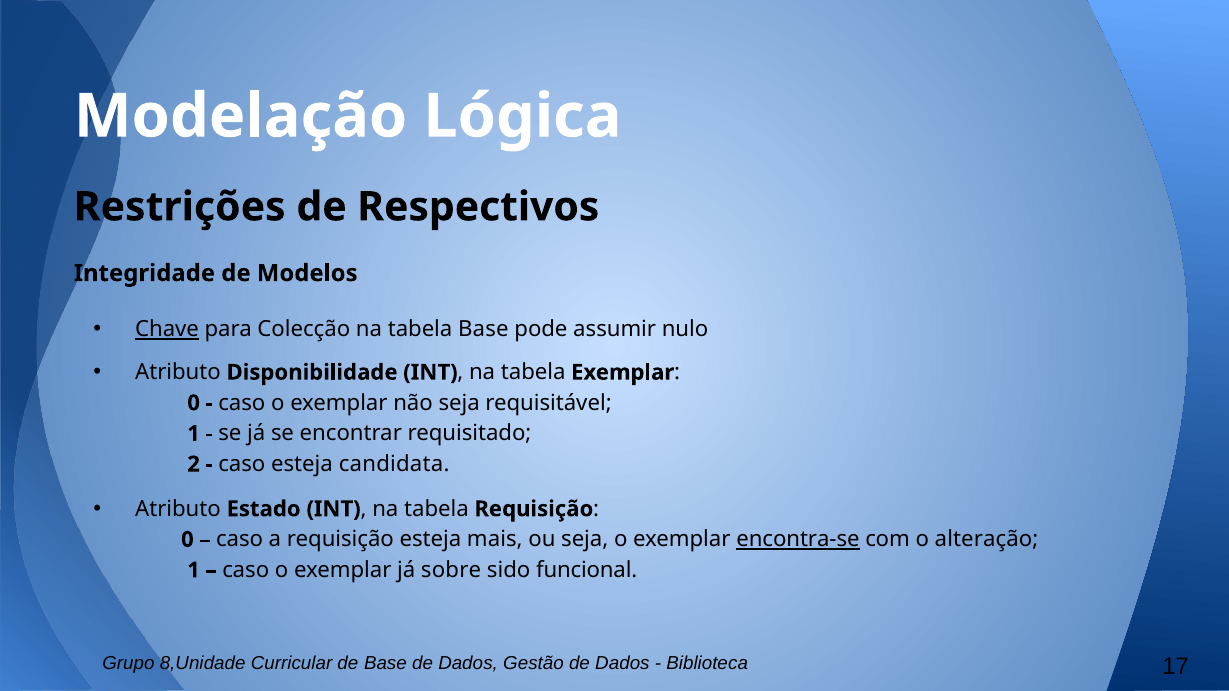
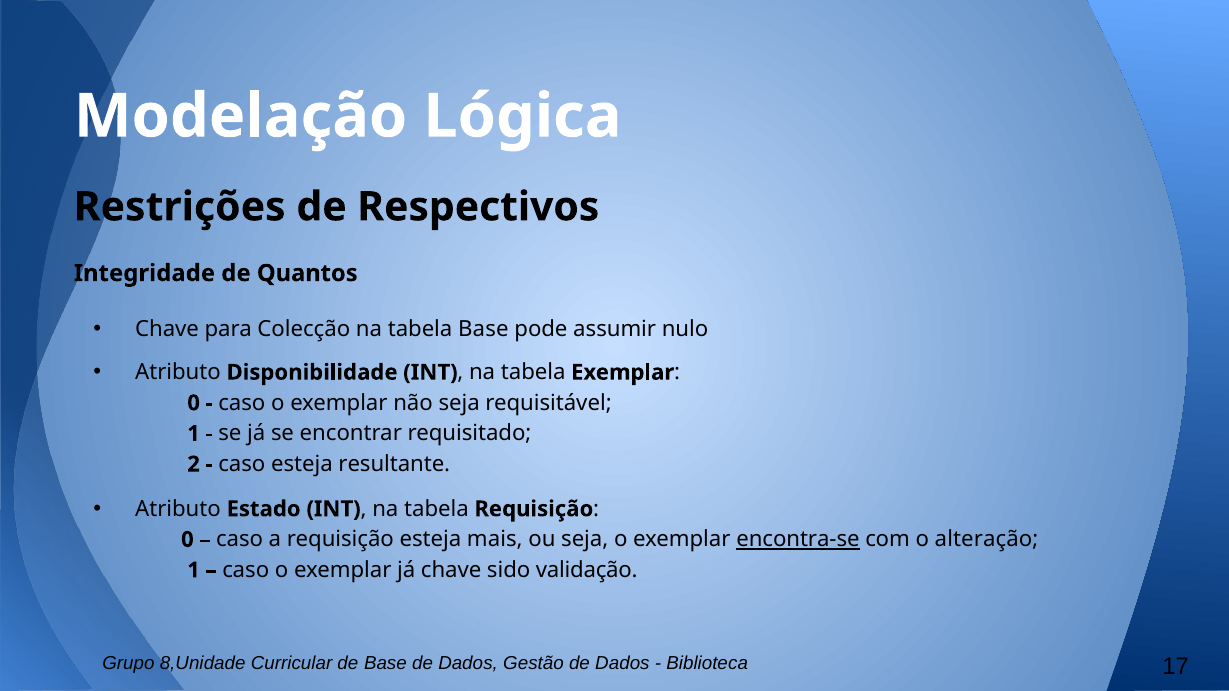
Modelos: Modelos -> Quantos (307, 273)
Chave underline: present -> none (167, 330)
candidata: candidata -> resultante (394, 464)
já sobre: sobre -> chave (451, 570)
funcional: funcional -> validação (587, 570)
